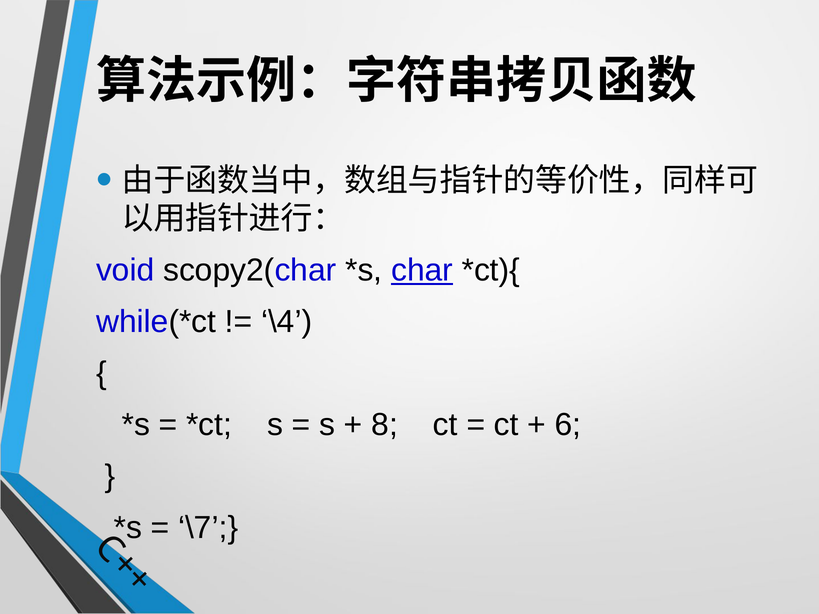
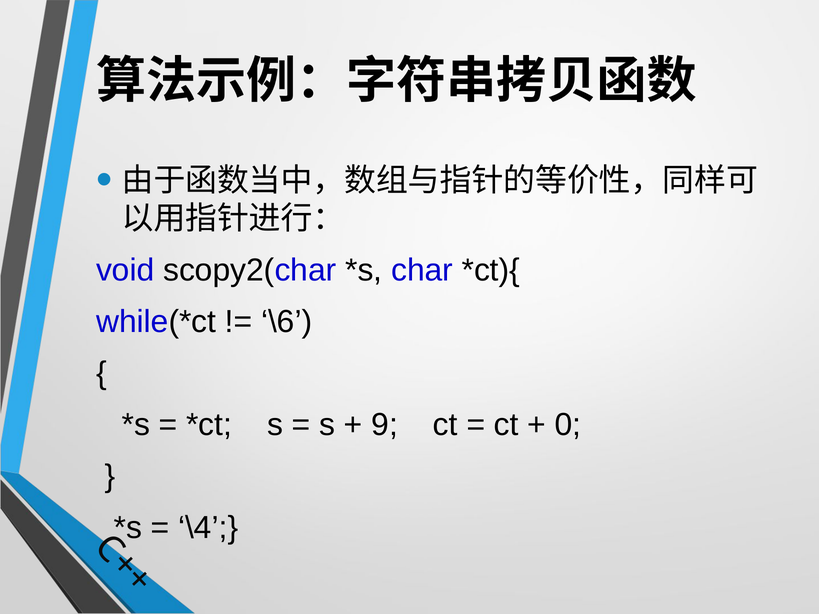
char underline: present -> none (422, 270)
\4: \4 -> \6 (287, 322)
8: 8 -> 9 (385, 425)
6: 6 -> 0 (568, 425)
\7: \7 -> \4 (208, 528)
